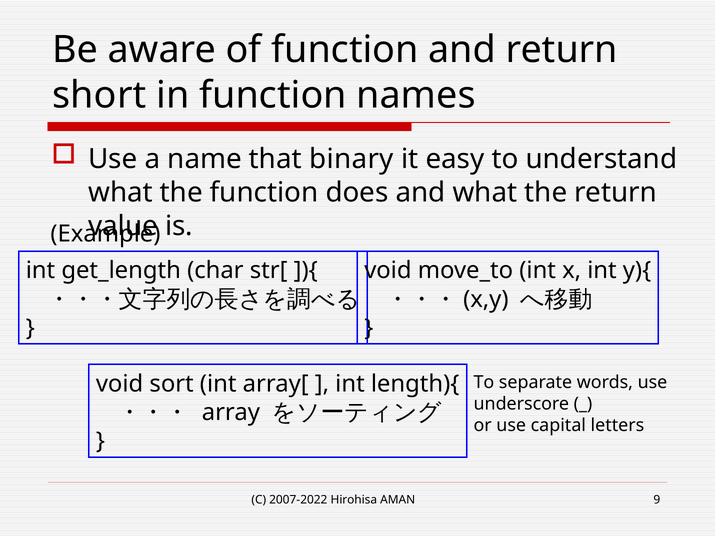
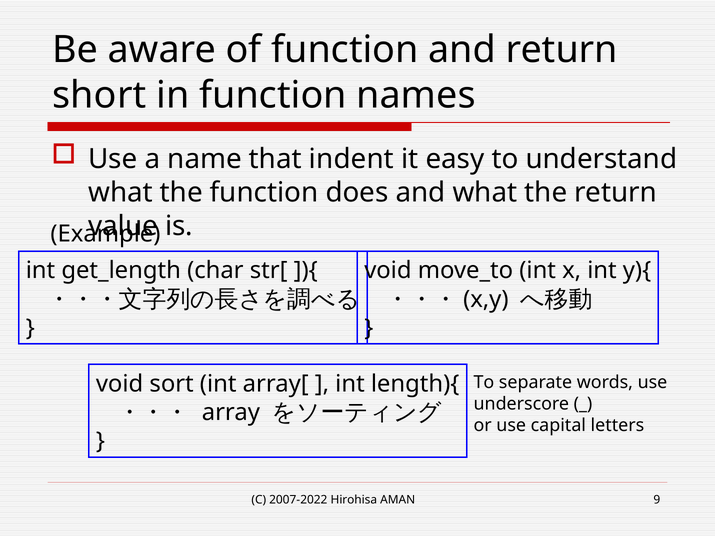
binary: binary -> indent (351, 159)
